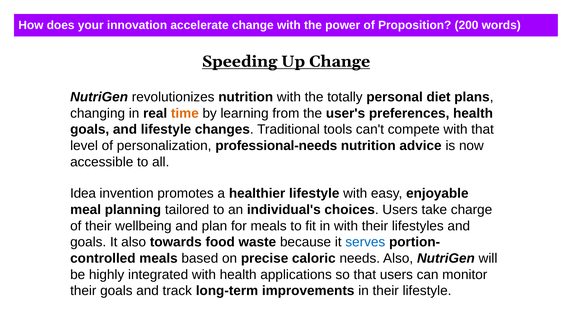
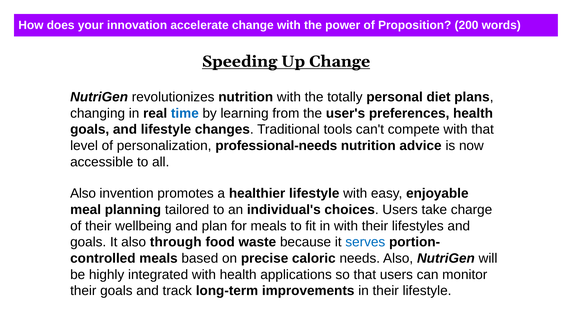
time colour: orange -> blue (185, 113)
Idea: Idea -> Also (83, 193)
towards: towards -> through (176, 242)
